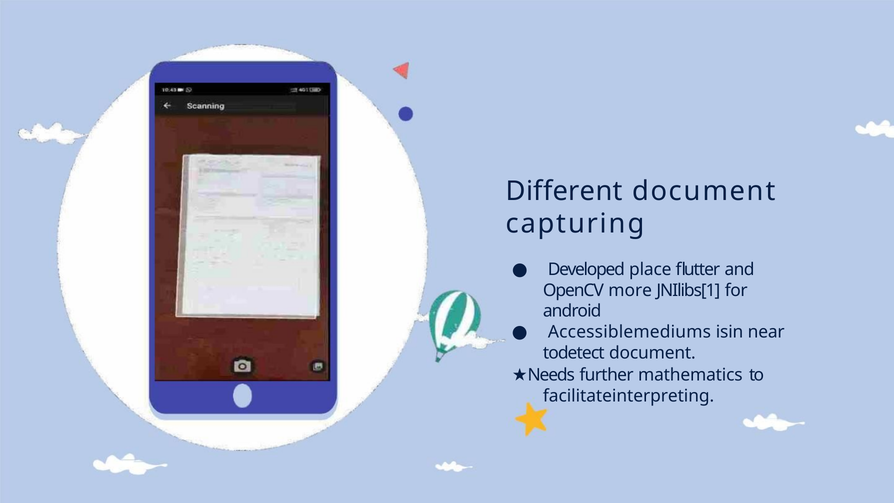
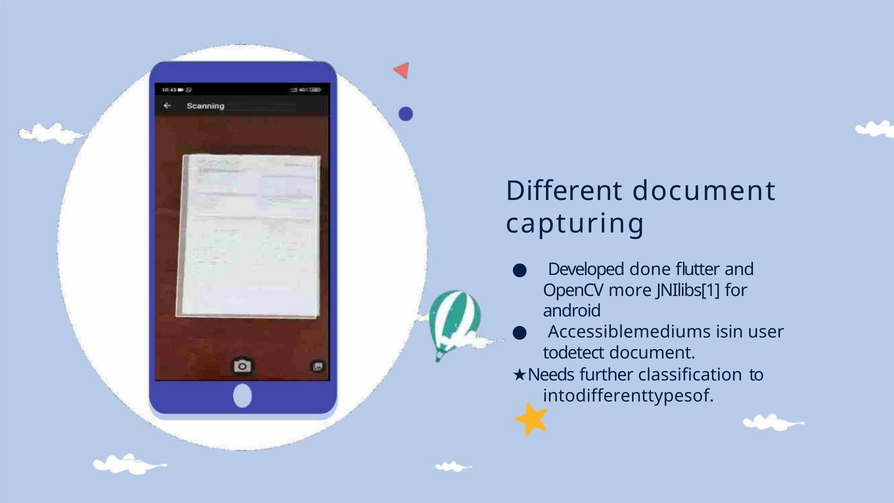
place: place -> done (650, 269)
near: near -> user (766, 332)
mathematics: mathematics -> classification (690, 375)
facilitateinterpreting: facilitateinterpreting -> intodifferenttypesof (628, 396)
